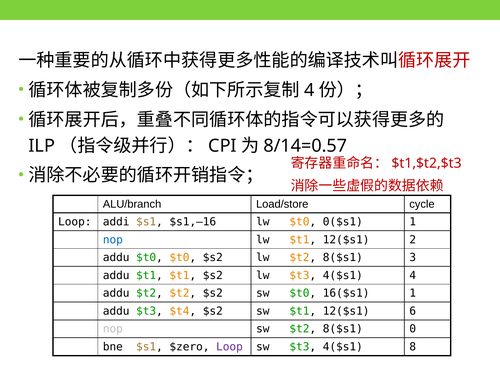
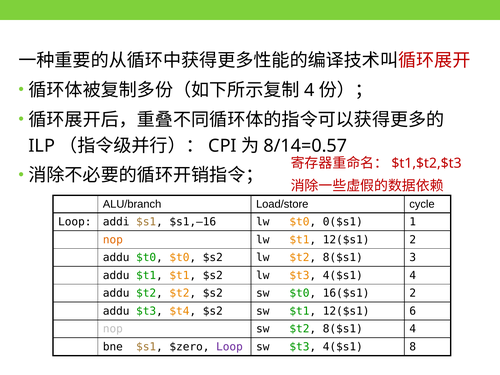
nop colour: blue -> orange (113, 240)
16($s1 1: 1 -> 2 (413, 293)
8($s1 0: 0 -> 4 (413, 329)
